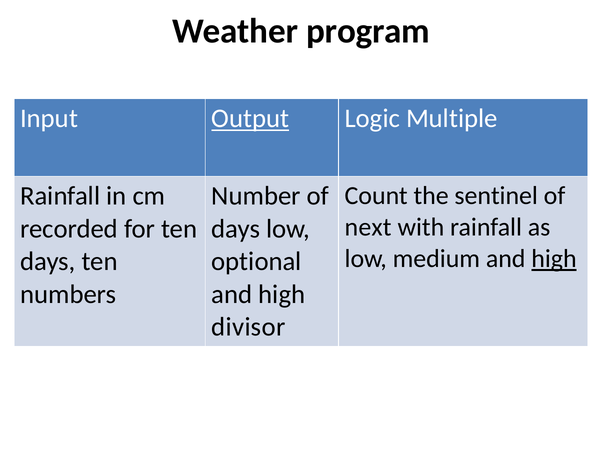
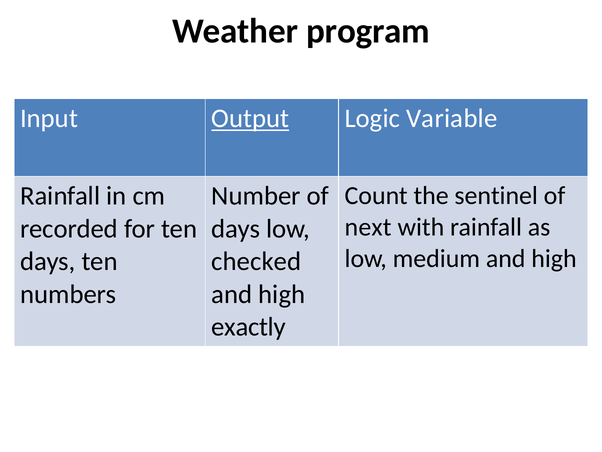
Multiple: Multiple -> Variable (452, 118)
high underline: present -> none (554, 259)
optional: optional -> checked (256, 261)
divisor: divisor -> exactly (249, 327)
